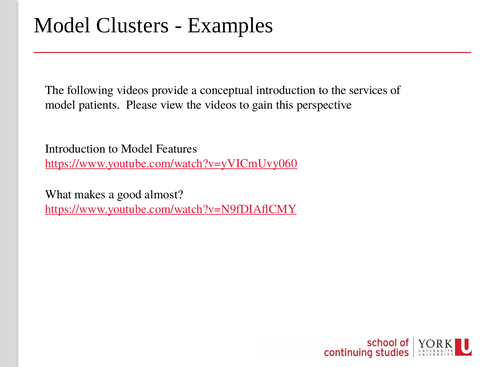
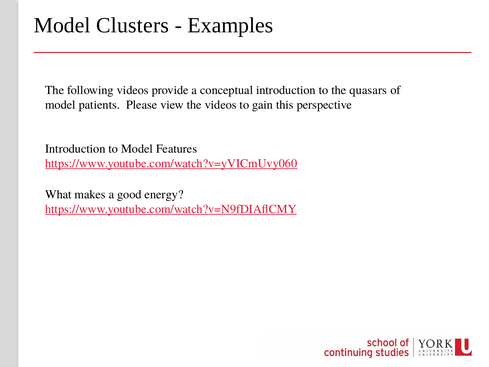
services: services -> quasars (368, 90)
almost: almost -> energy (164, 194)
